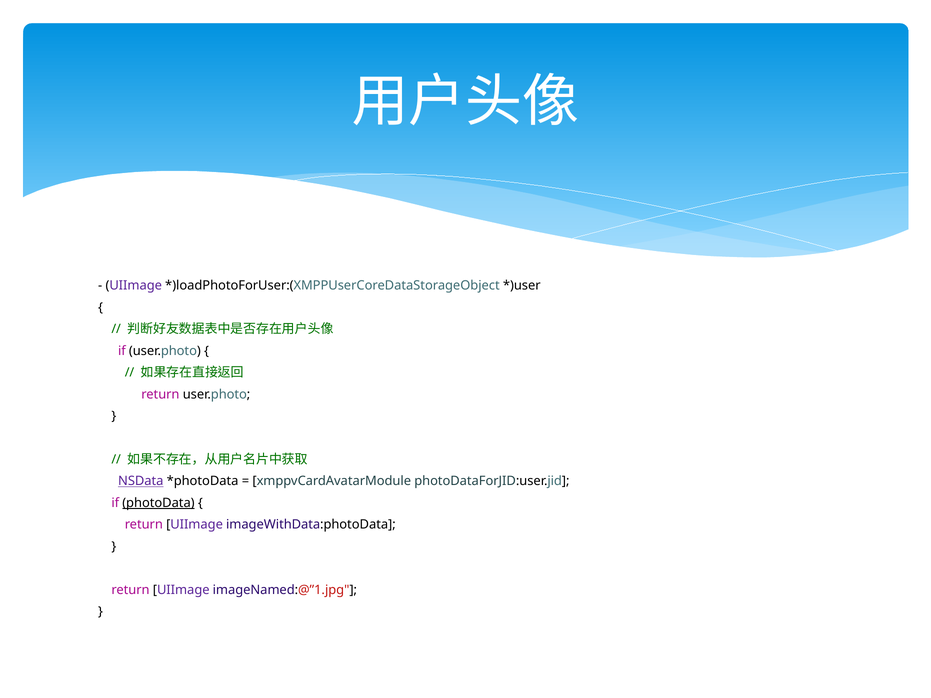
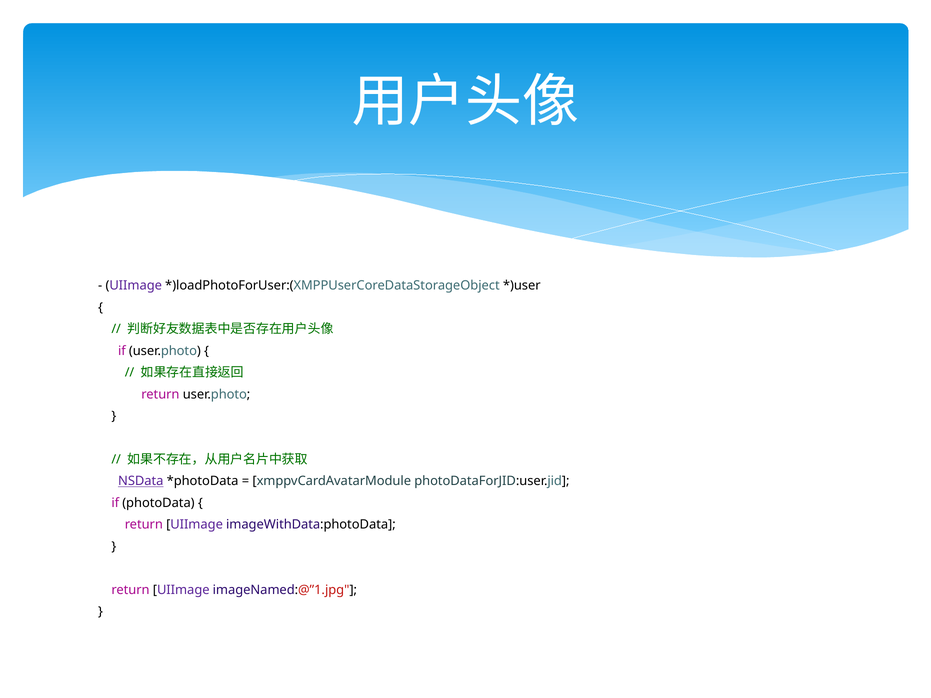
photoData underline: present -> none (158, 503)
